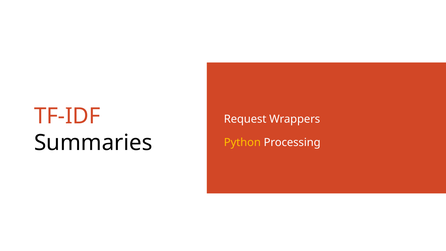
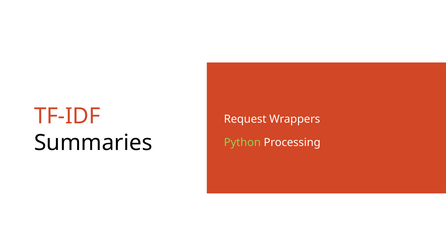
Python colour: yellow -> light green (242, 143)
